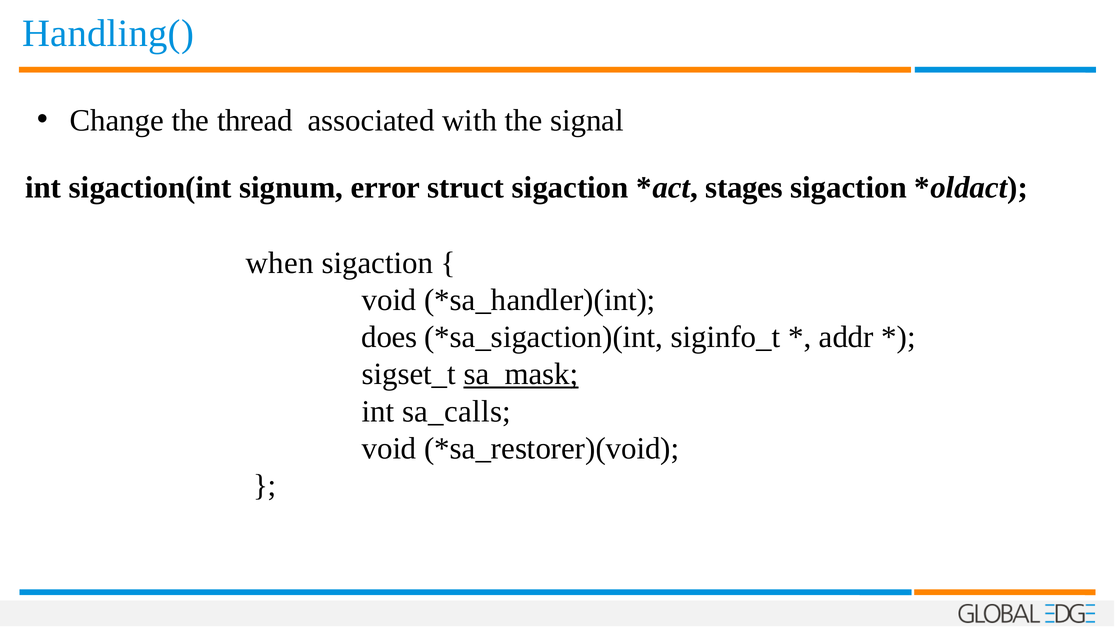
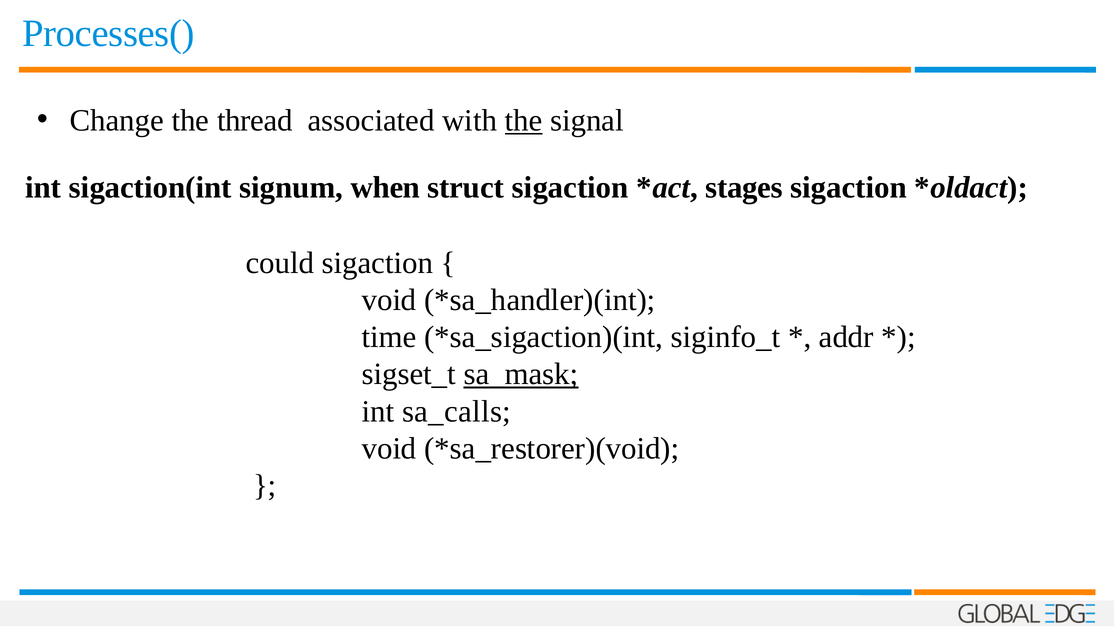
Handling(: Handling( -> Processes( (108, 34)
the underline: none -> present (524, 120)
error: error -> when (385, 188)
when: when -> could (280, 263)
does: does -> time (389, 337)
